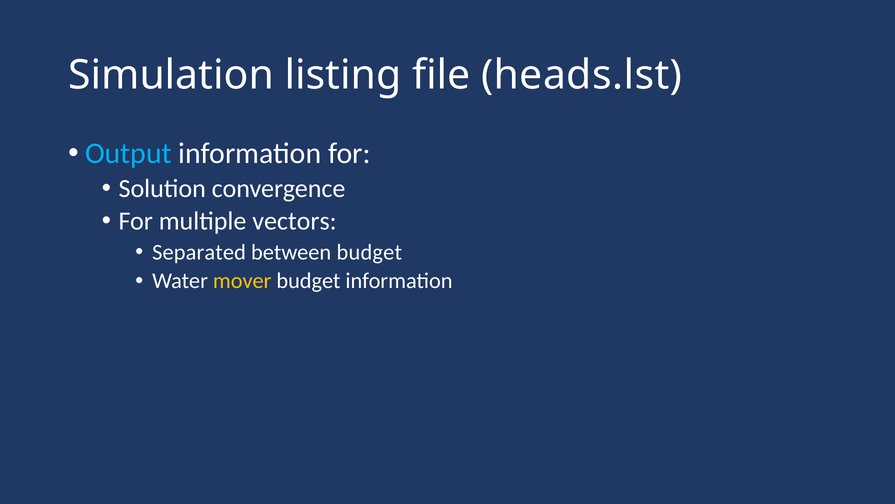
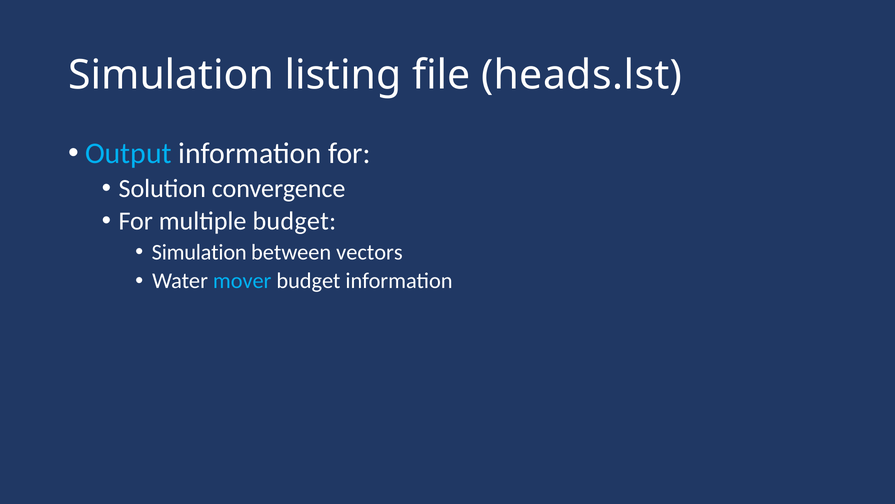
multiple vectors: vectors -> budget (294, 221)
Separated: Separated -> Simulation (199, 252)
between budget: budget -> vectors (369, 252)
mover colour: yellow -> light blue (242, 281)
